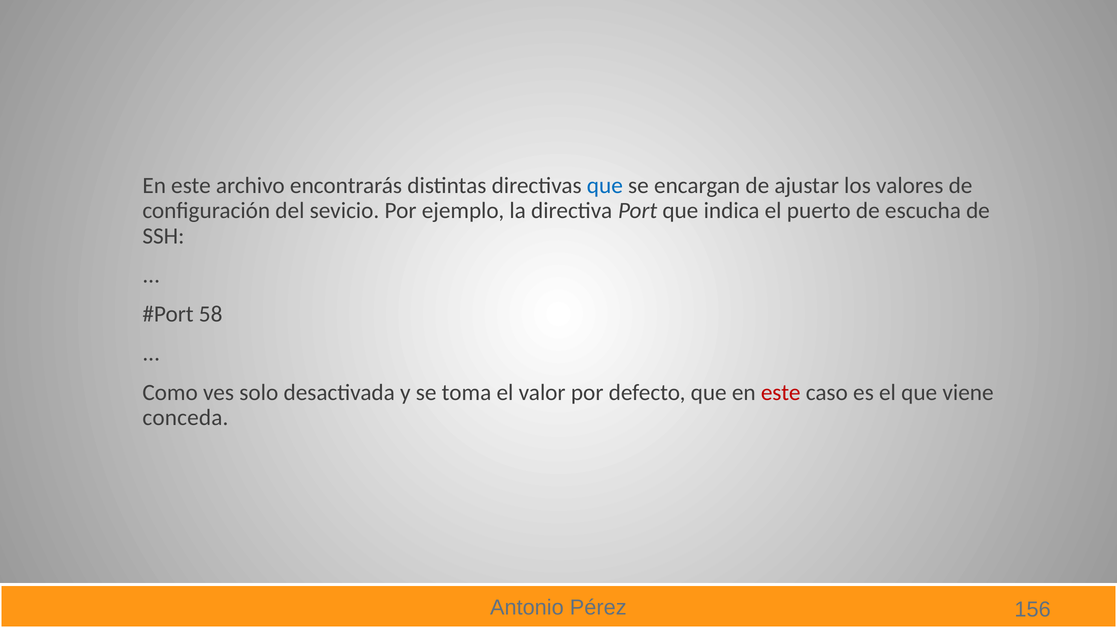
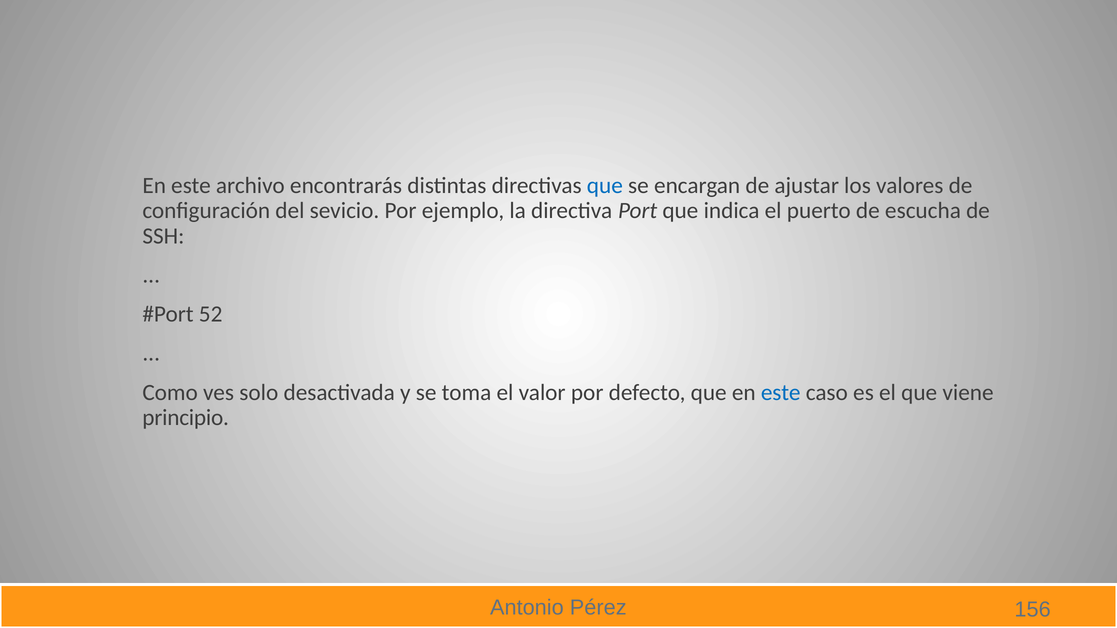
58: 58 -> 52 (211, 314)
este colour: red -> blue (781, 393)
conceda: conceda -> principio (186, 418)
